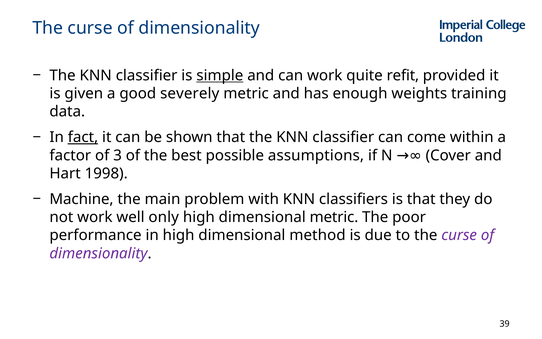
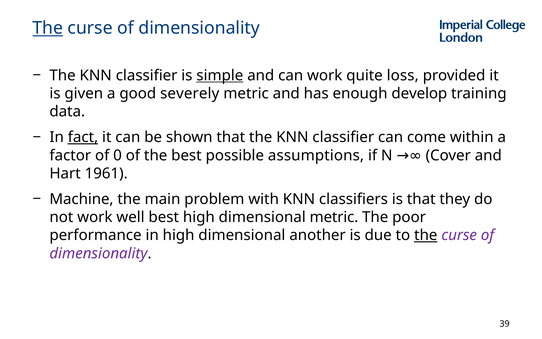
The underline: none -> present (48, 28)
refit: refit -> loss (403, 75)
weights: weights -> develop (419, 94)
3: 3 -> 0 (118, 155)
1998: 1998 -> 1961 (106, 173)
well only: only -> best (164, 217)
method: method -> another (318, 235)
the underline: none -> present (426, 235)
